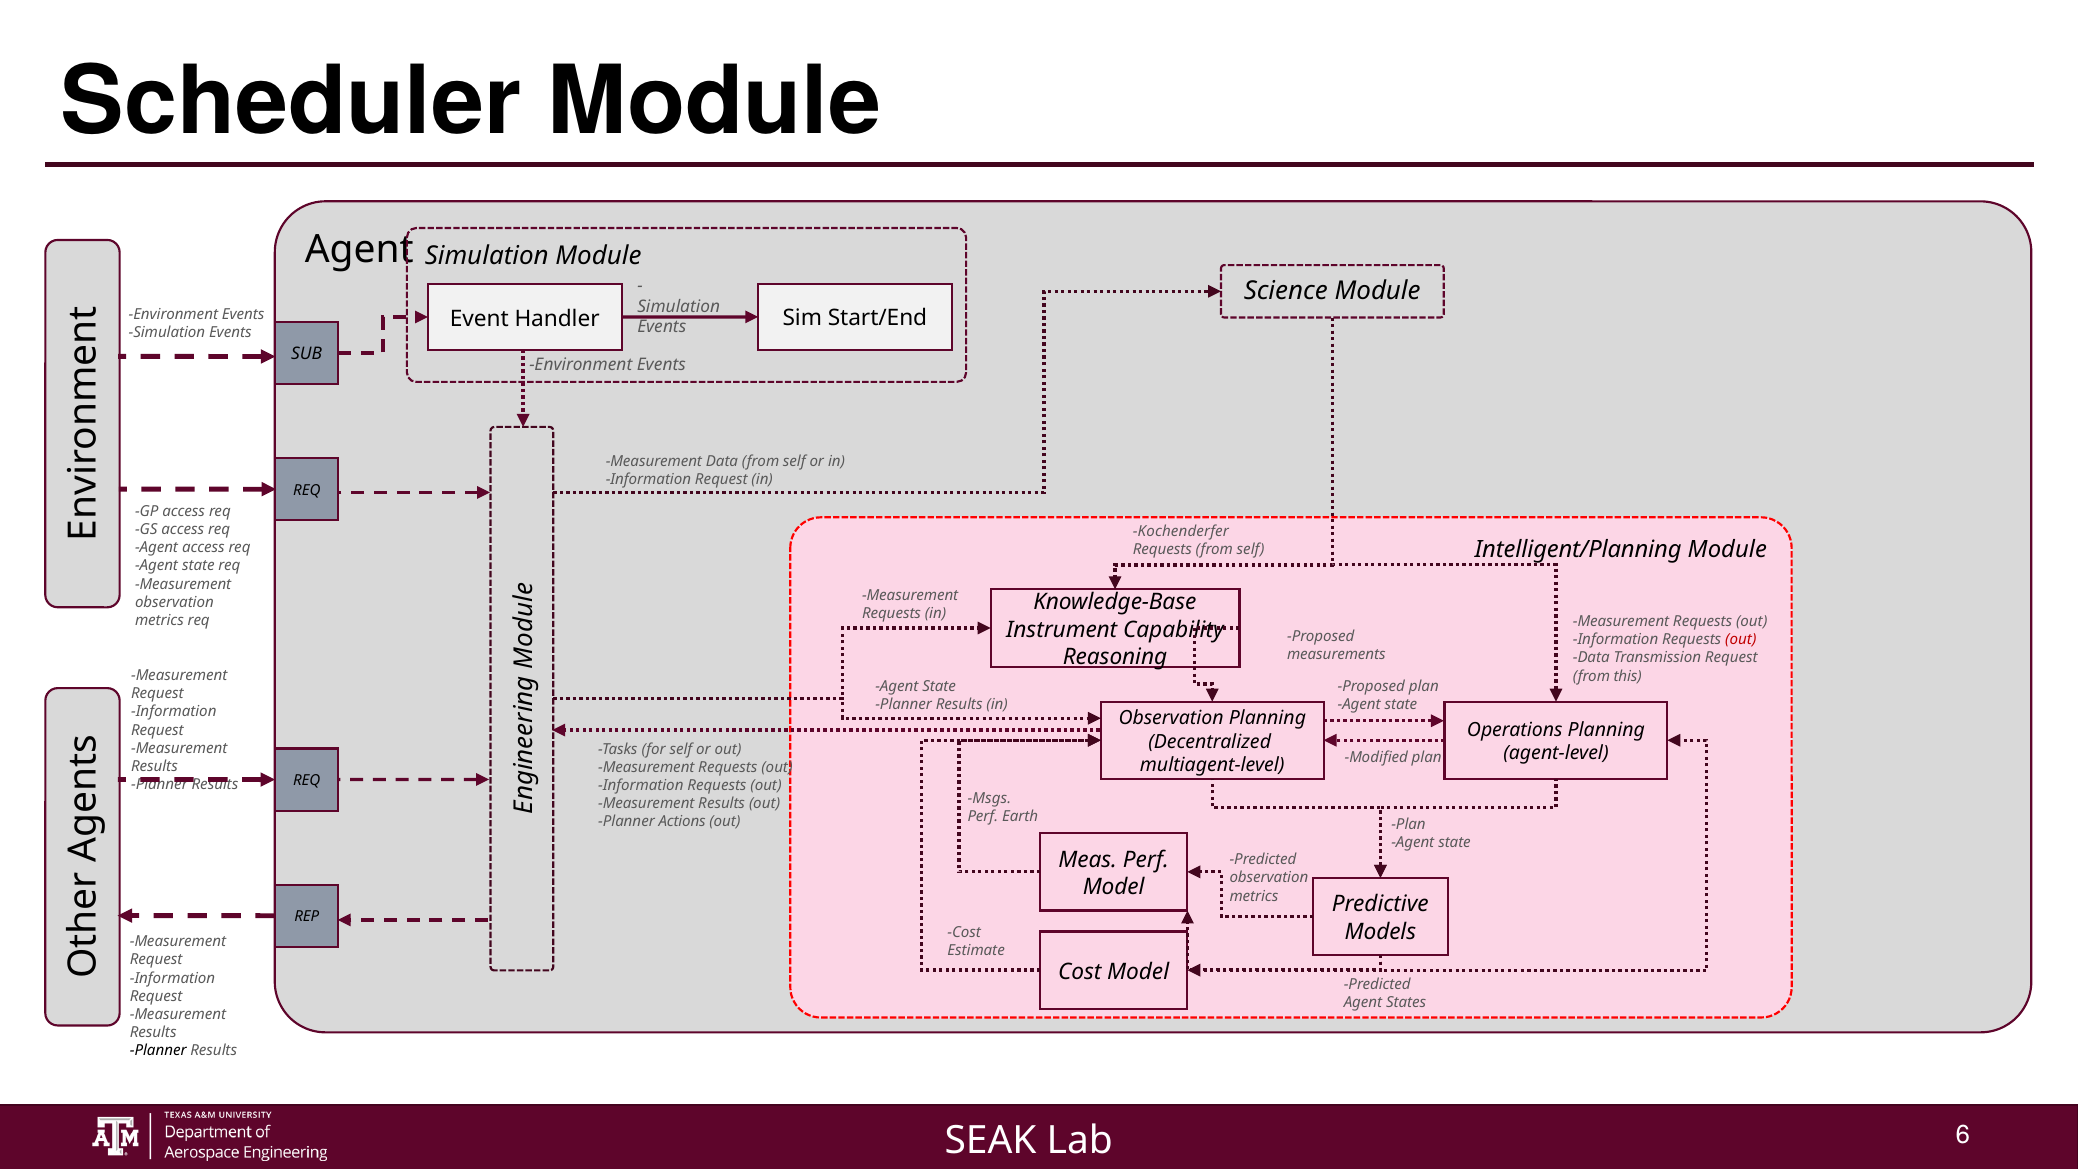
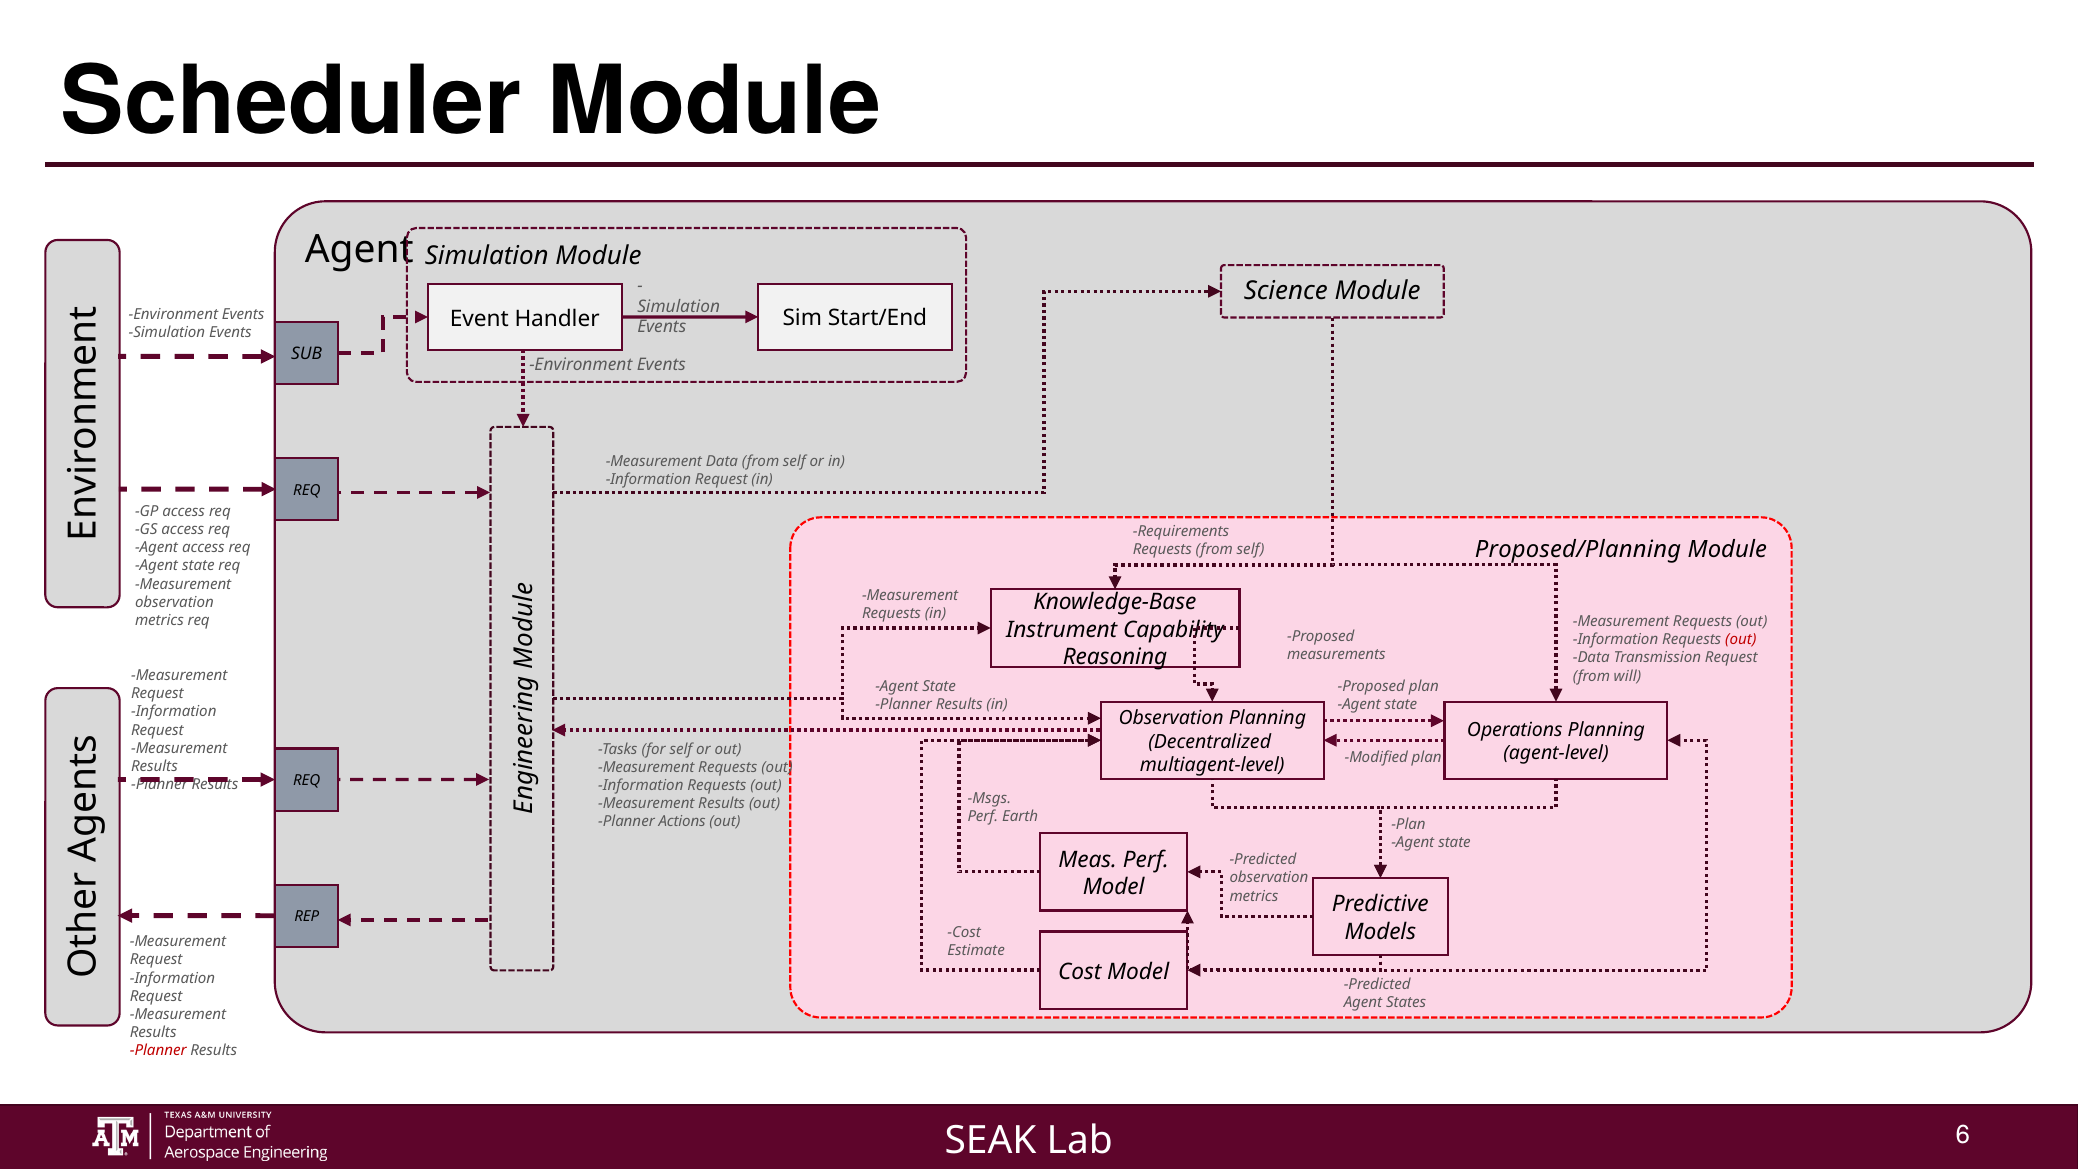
Kochenderfer: Kochenderfer -> Requirements (1181, 532)
Intelligent/Planning: Intelligent/Planning -> Proposed/Planning (1578, 550)
this: this -> will (1628, 676)
Planner colour: black -> red (158, 1051)
